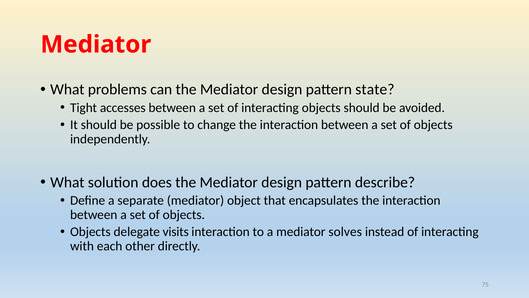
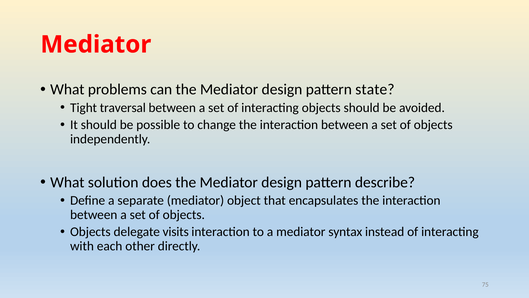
accesses: accesses -> traversal (123, 108)
solves: solves -> syntax (345, 232)
